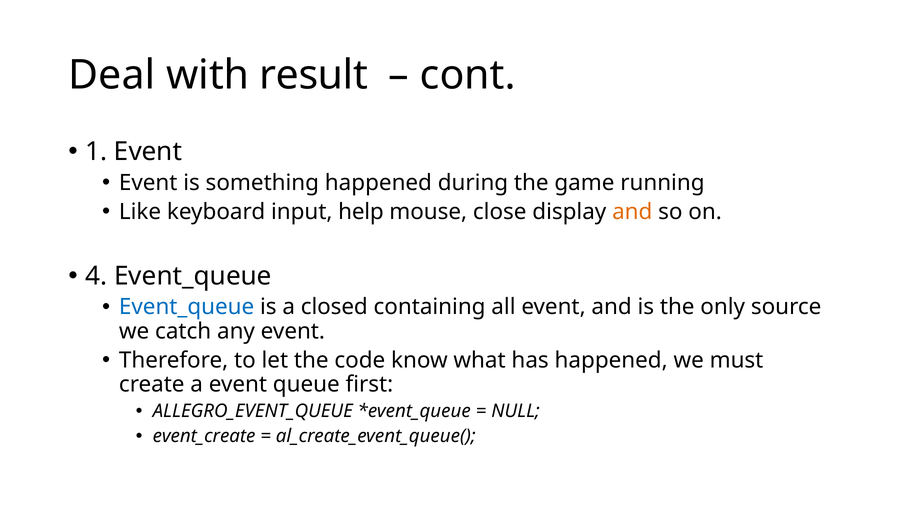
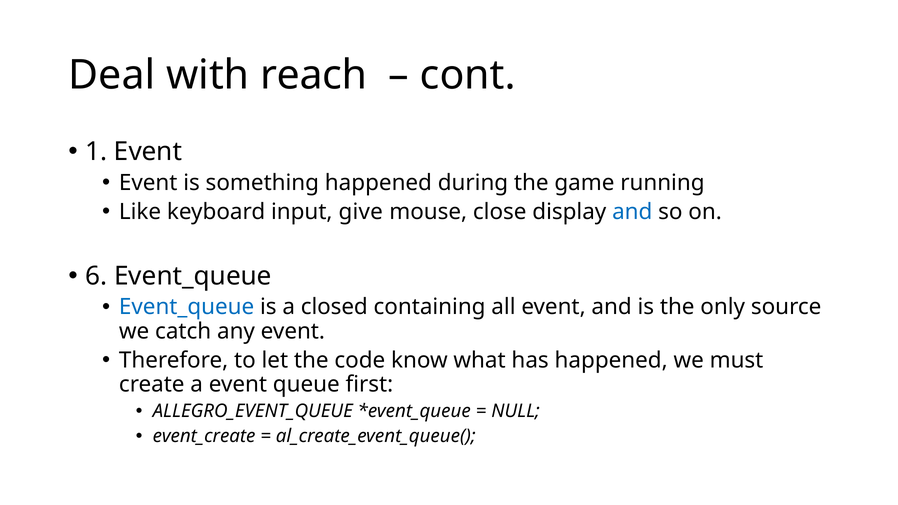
result: result -> reach (314, 75)
help: help -> give (361, 212)
and colour: orange -> blue (632, 212)
4: 4 -> 6 (96, 276)
